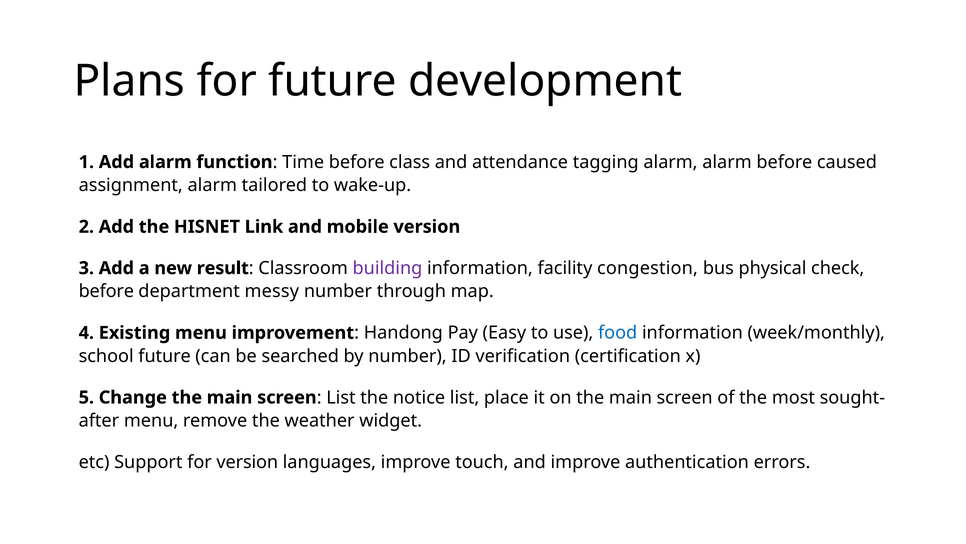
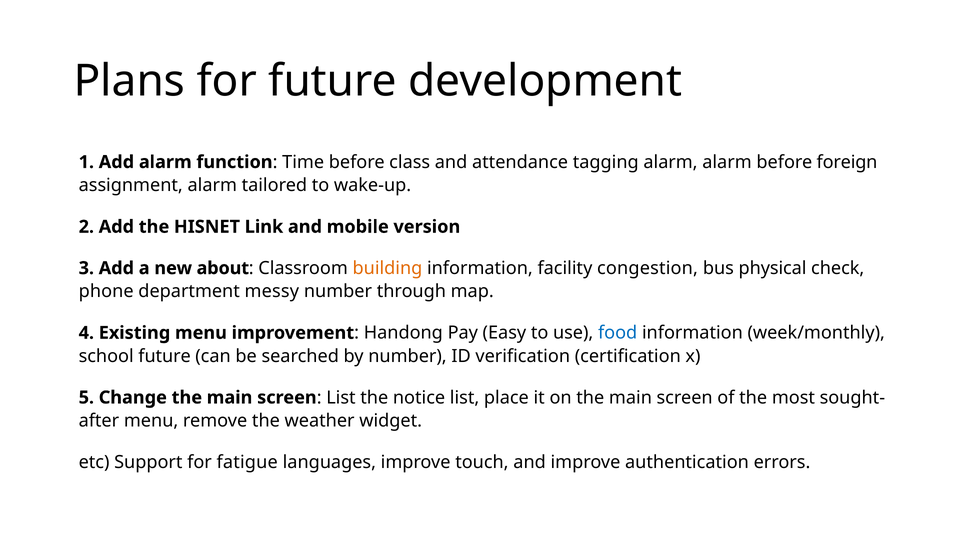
caused: caused -> foreign (847, 162)
result: result -> about (223, 268)
building colour: purple -> orange (387, 268)
before: before -> phone (106, 291)
for version: version -> fatigue (247, 462)
